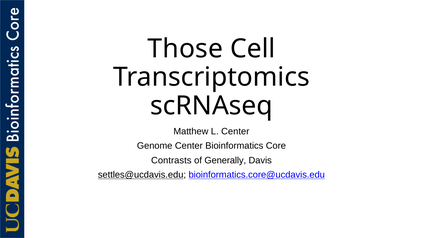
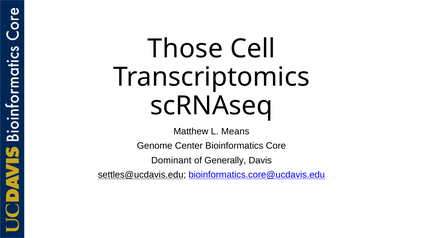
L Center: Center -> Means (235, 132)
Contrasts: Contrasts -> Dominant (171, 160)
